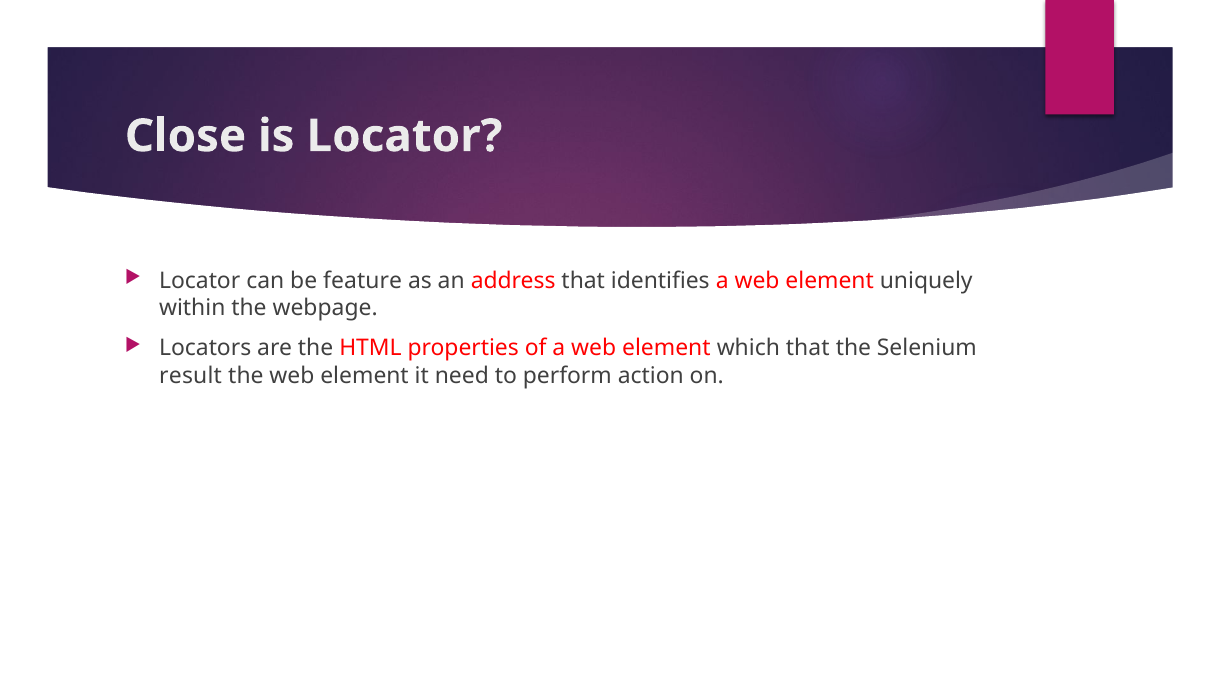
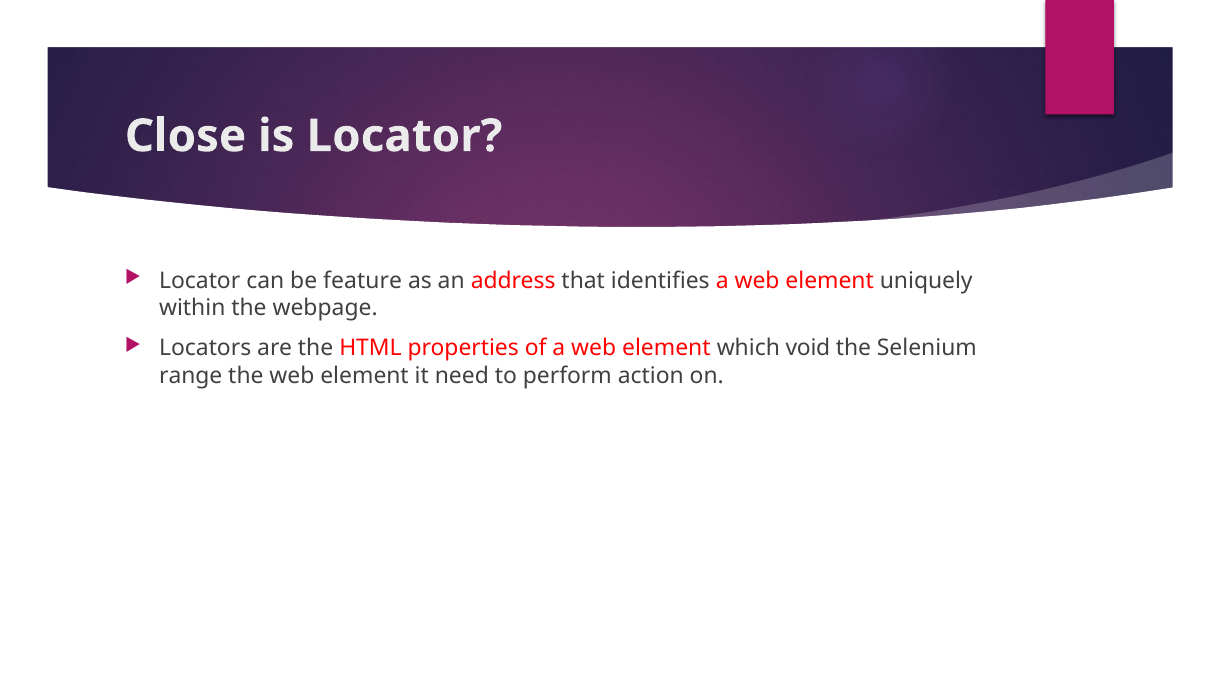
which that: that -> void (808, 348)
result: result -> range (191, 376)
